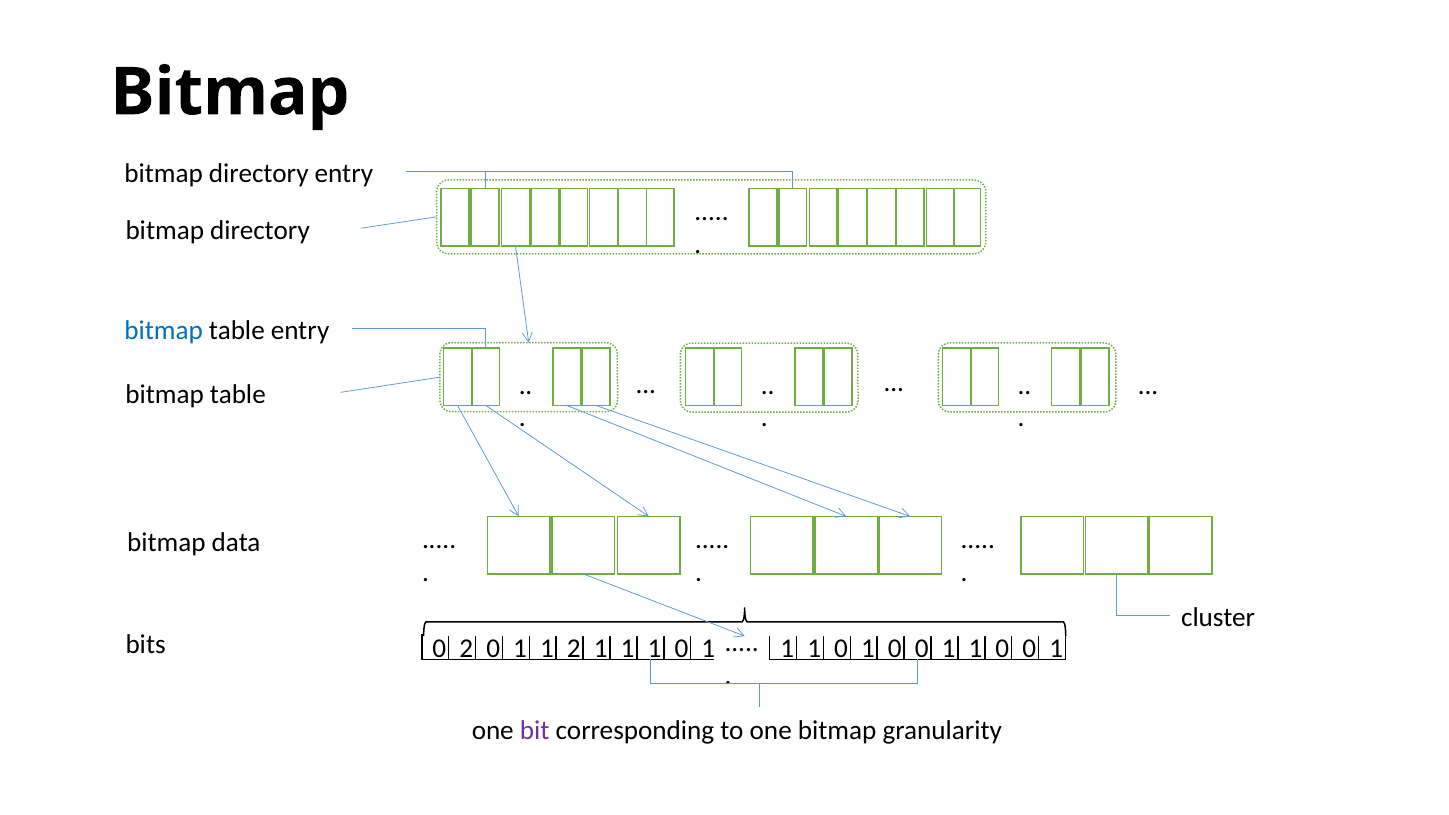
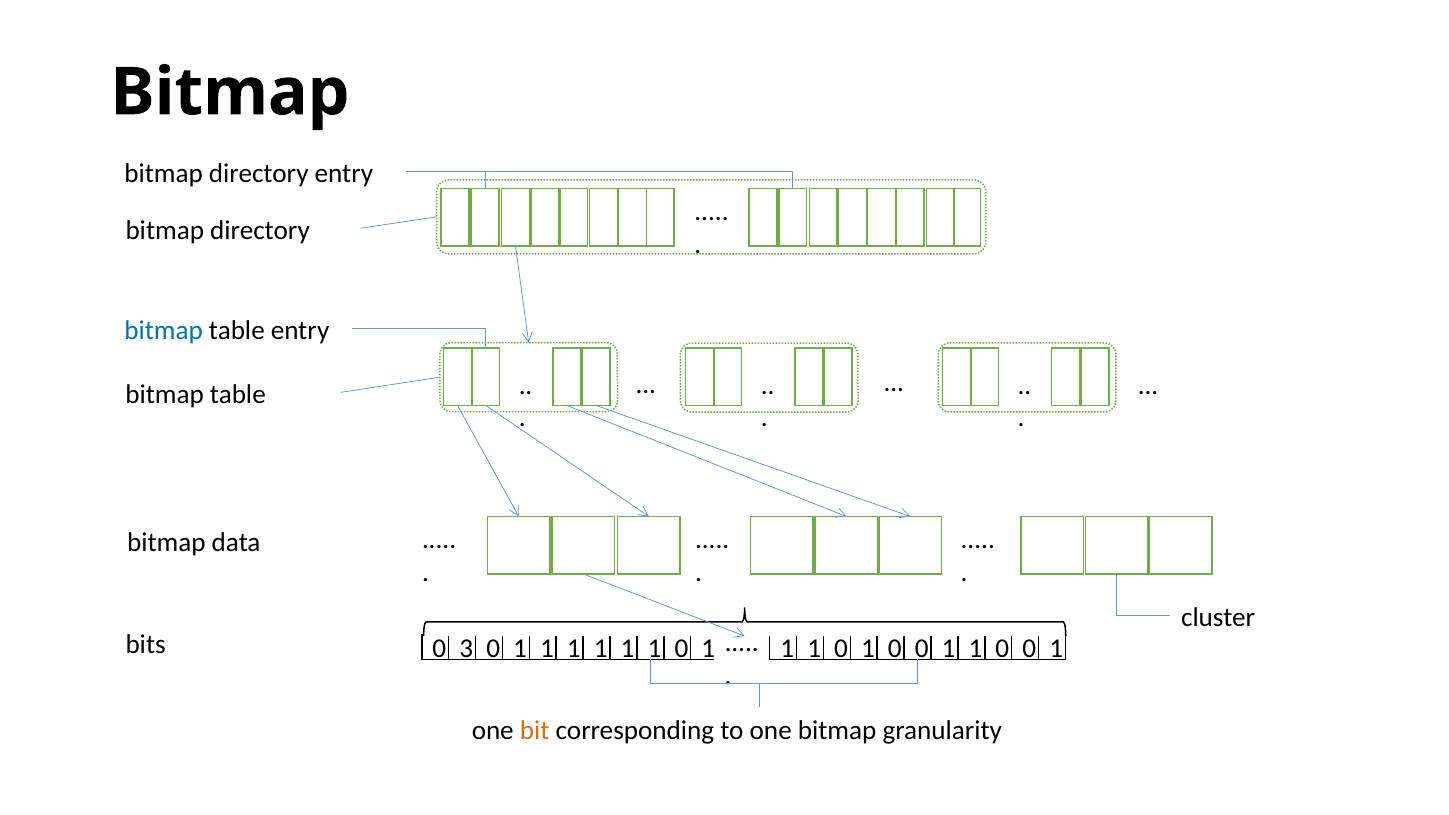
0 2: 2 -> 3 (466, 649)
0 1 1 2: 2 -> 1 (574, 649)
bit colour: purple -> orange (535, 730)
